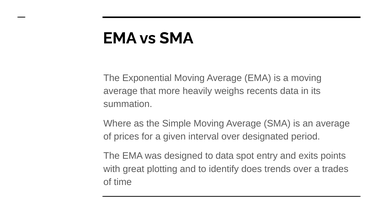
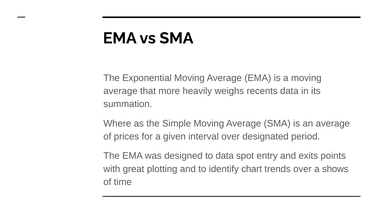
does: does -> chart (252, 169)
trades: trades -> shows (335, 169)
